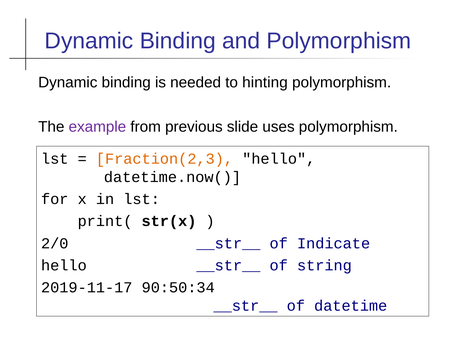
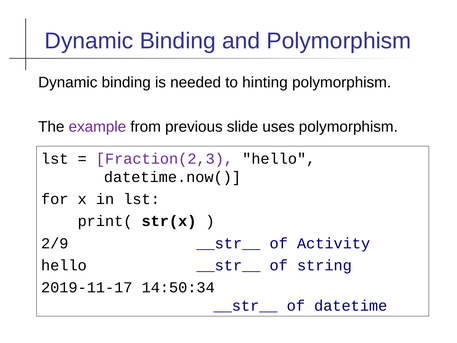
Fraction(2,3 colour: orange -> purple (164, 159)
2/0: 2/0 -> 2/9 (55, 243)
Indicate: Indicate -> Activity (334, 243)
90:50:34: 90:50:34 -> 14:50:34 (178, 287)
